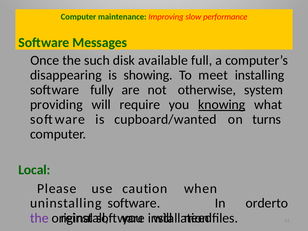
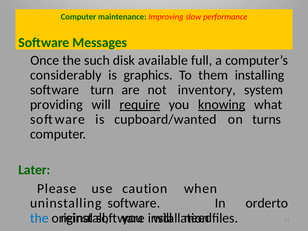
disappearing: disappearing -> considerably (66, 75)
showing: showing -> graphics (148, 75)
meet: meet -> them (213, 75)
fully: fully -> turn (102, 90)
otherwise: otherwise -> inventory (207, 90)
require underline: none -> present (140, 105)
Local: Local -> Later (34, 170)
the colour: purple -> blue (39, 218)
